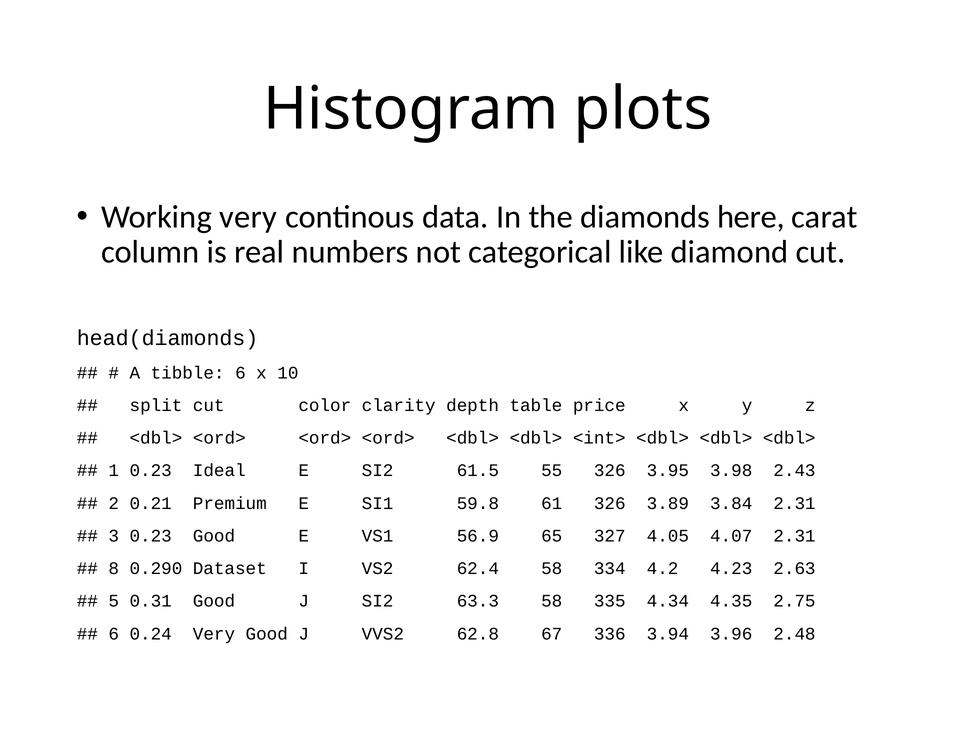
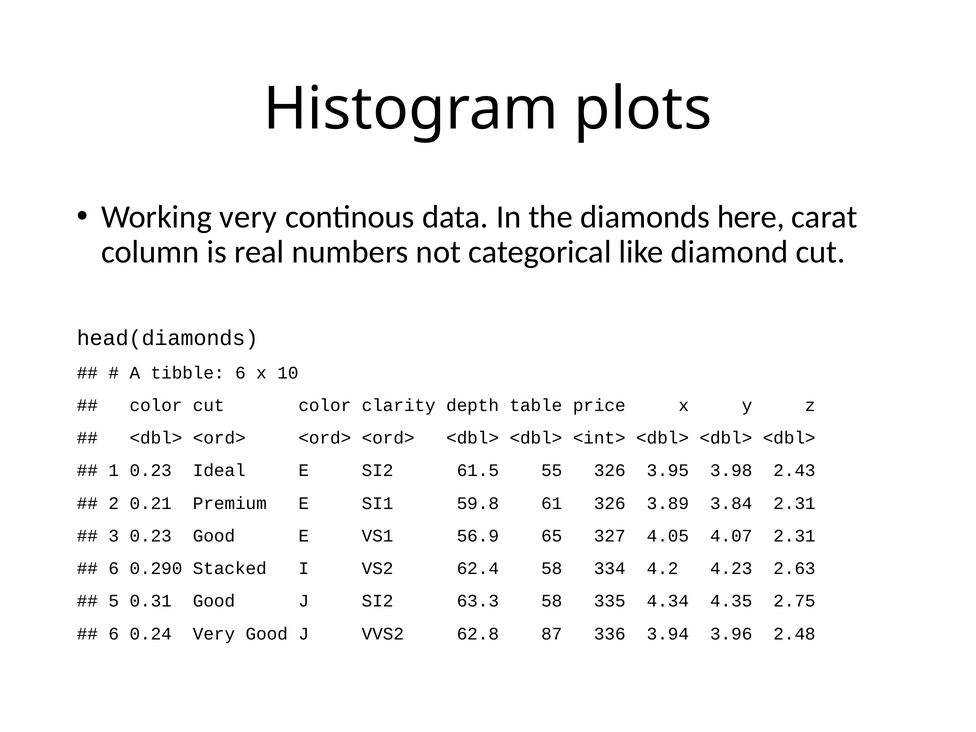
split: split -> color (156, 405)
8: 8 -> 6 (114, 569)
Dataset: Dataset -> Stacked (230, 569)
67: 67 -> 87 (552, 634)
